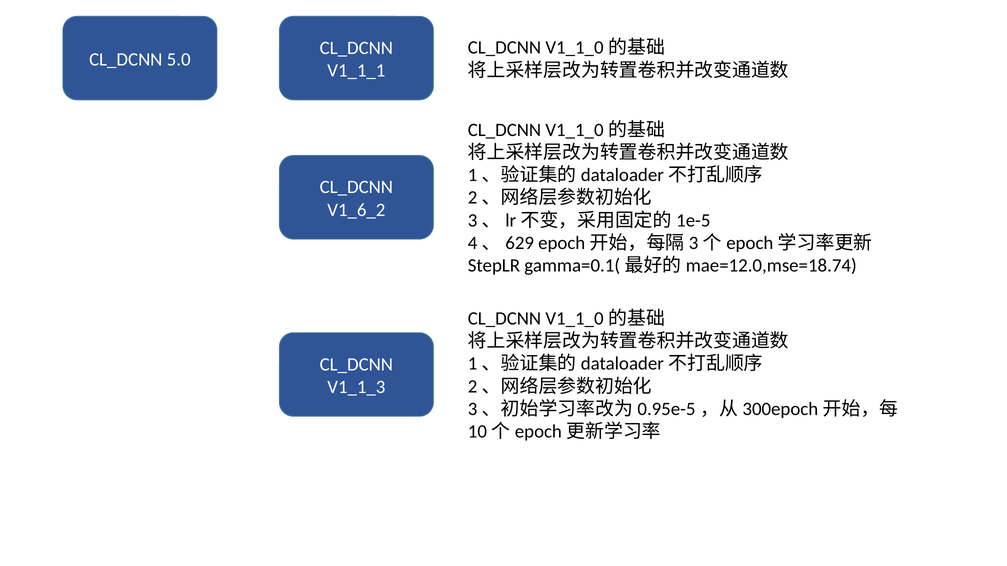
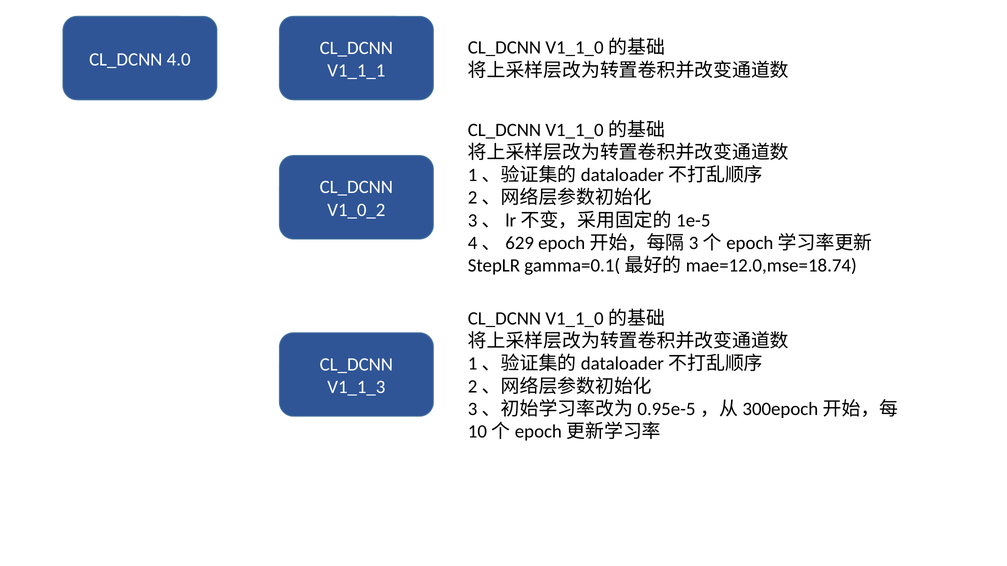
5.0: 5.0 -> 4.0 (179, 59)
V1_6_2: V1_6_2 -> V1_0_2 (356, 210)
